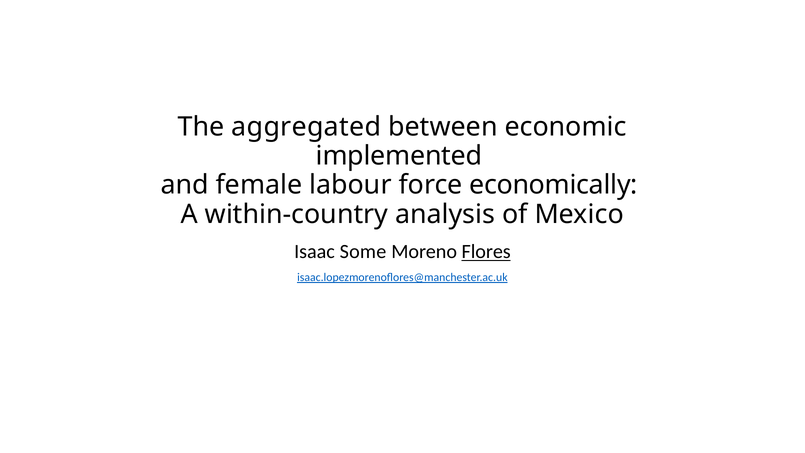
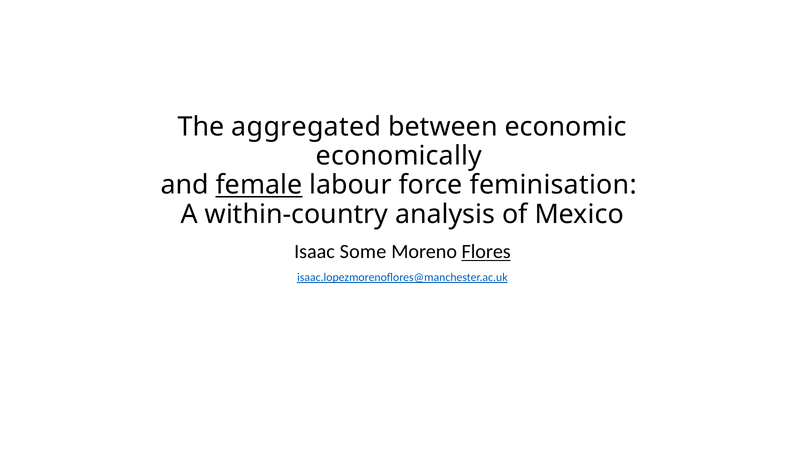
implemented: implemented -> economically (399, 156)
female underline: none -> present (259, 185)
economically: economically -> feminisation (553, 185)
